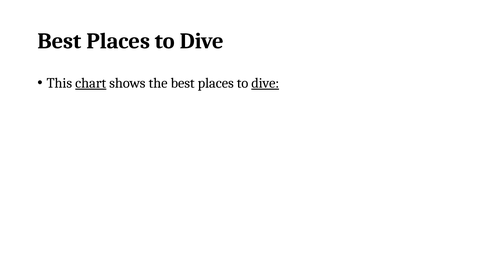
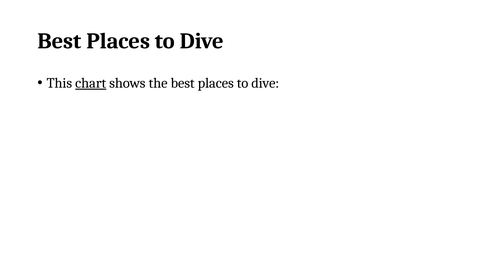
dive underline: present -> none (265, 83)
